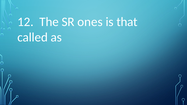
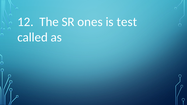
that: that -> test (127, 22)
